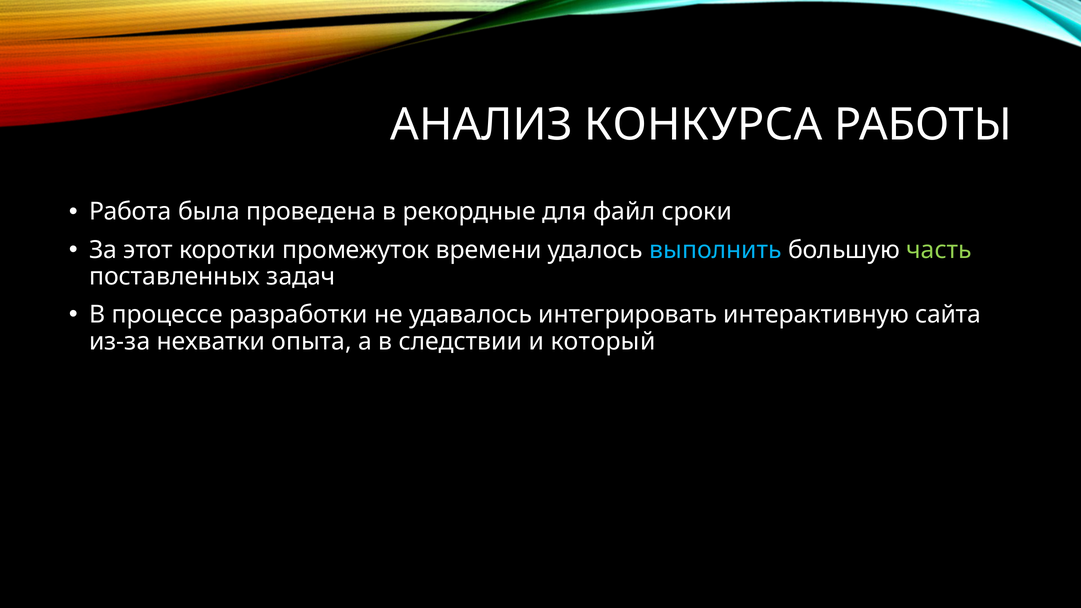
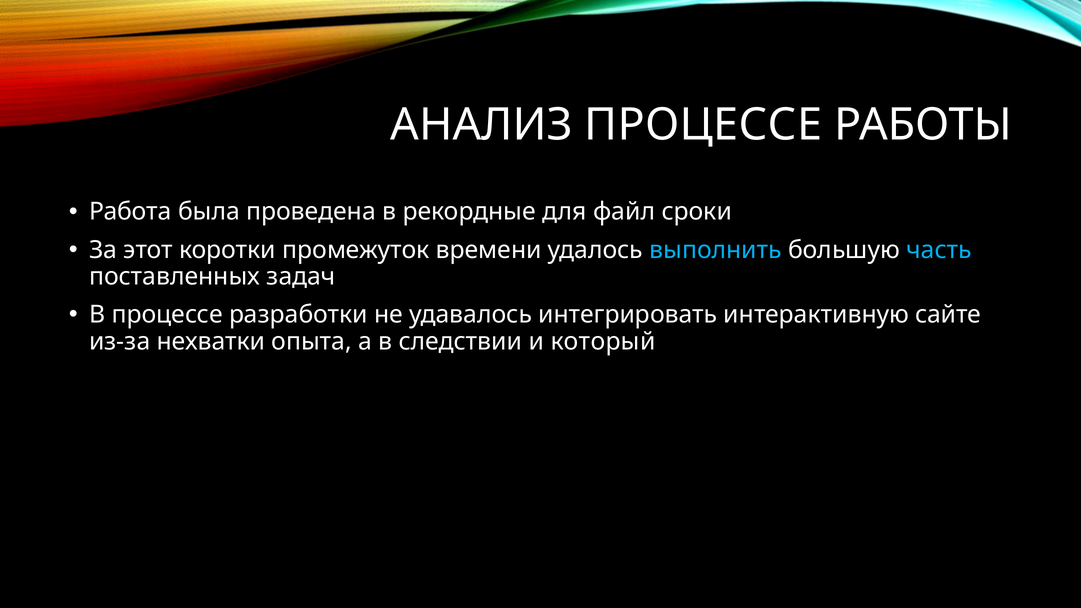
АНАЛИЗ КОНКУРСА: КОНКУРСА -> ПРОЦЕССЕ (703, 125)
часть colour: light green -> light blue (939, 250)
сайта: сайта -> сайте (948, 315)
